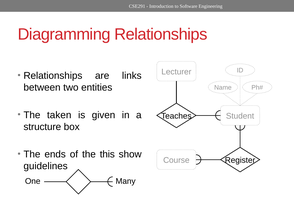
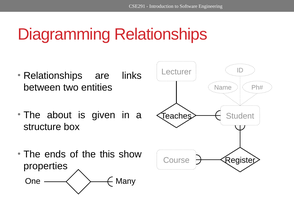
taken: taken -> about (59, 115)
guidelines: guidelines -> properties (46, 166)
